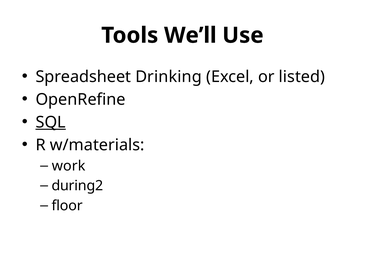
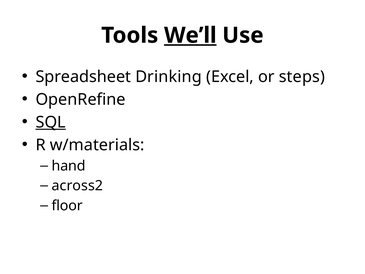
We’ll underline: none -> present (190, 35)
listed: listed -> steps (302, 77)
work: work -> hand (69, 166)
during2: during2 -> across2 (77, 186)
